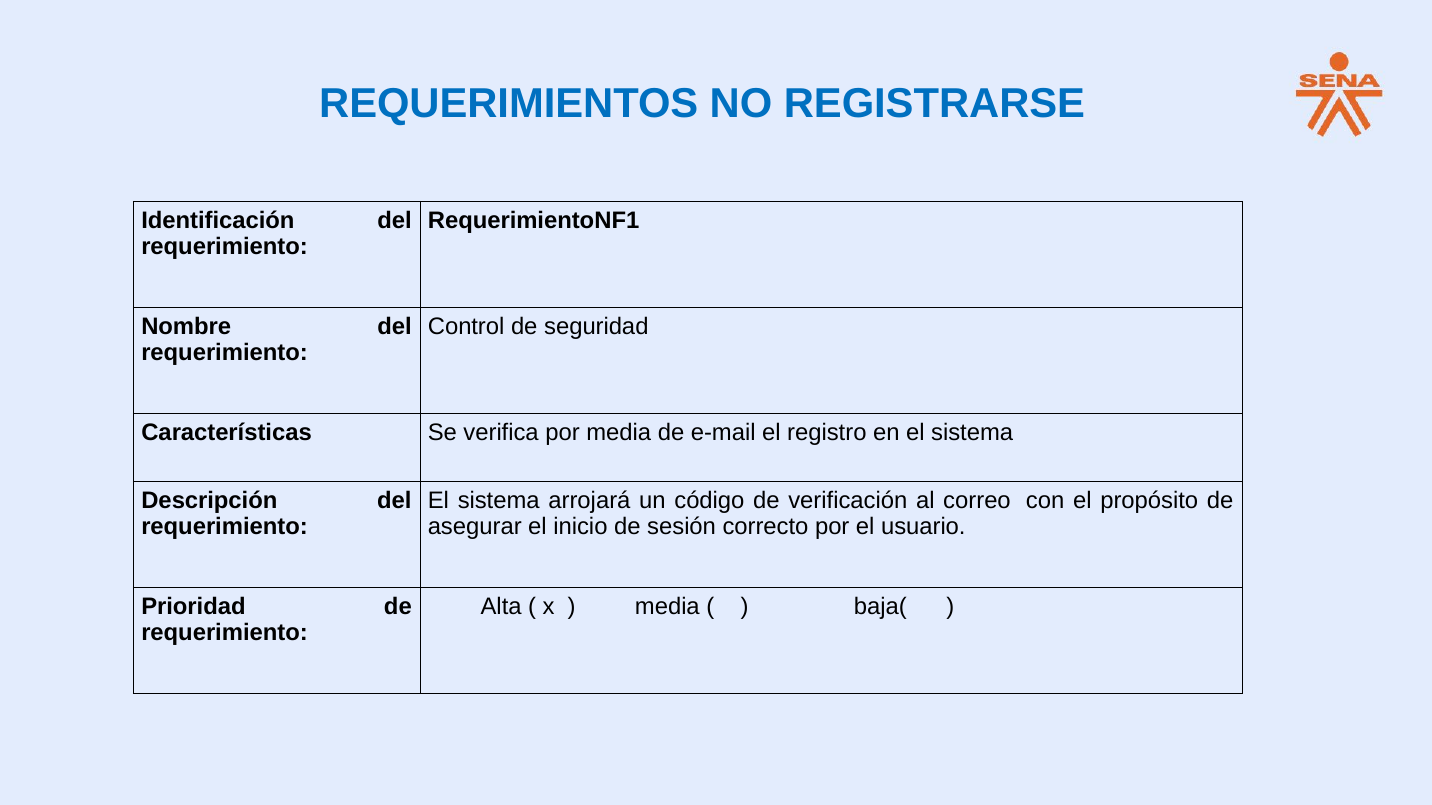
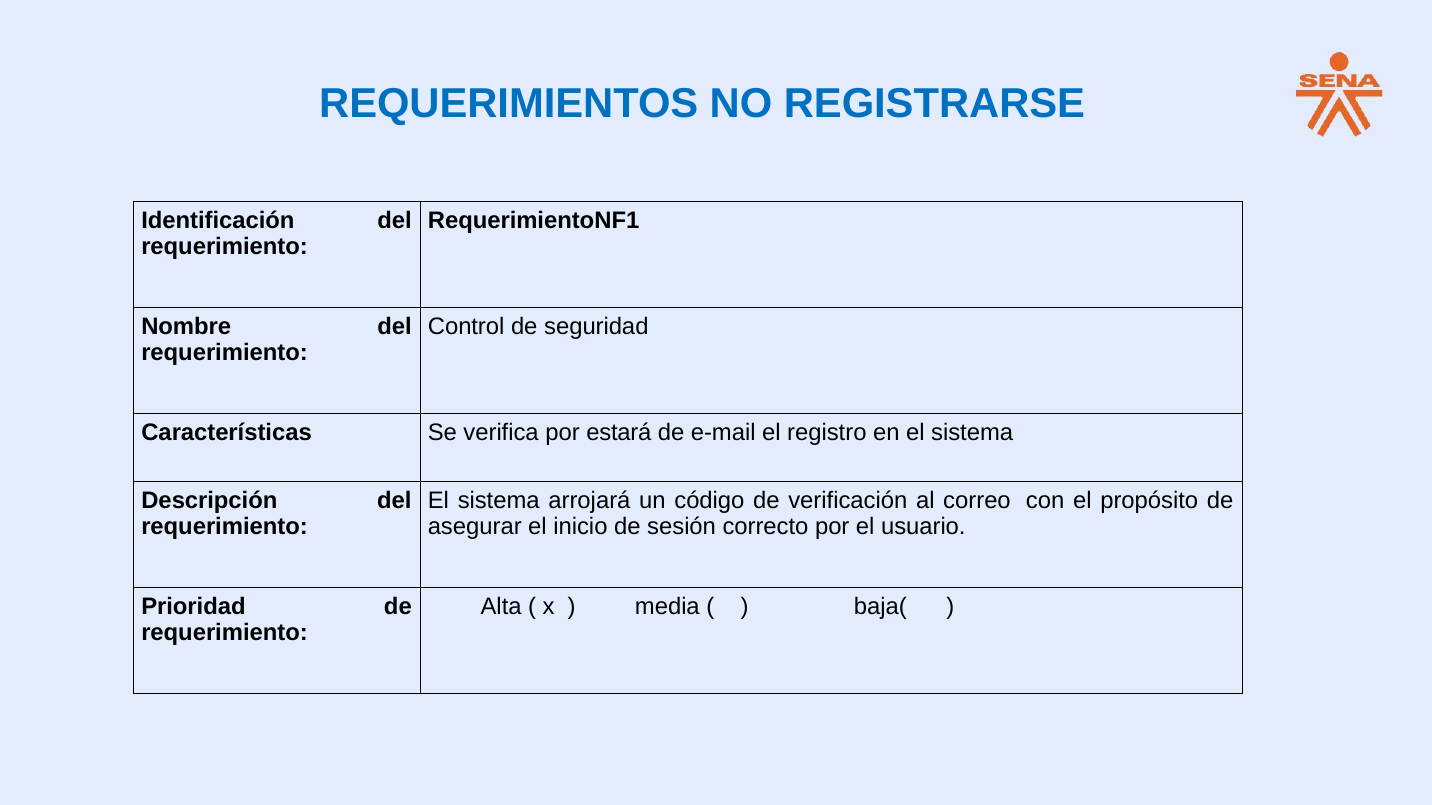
por media: media -> estará (619, 433)
